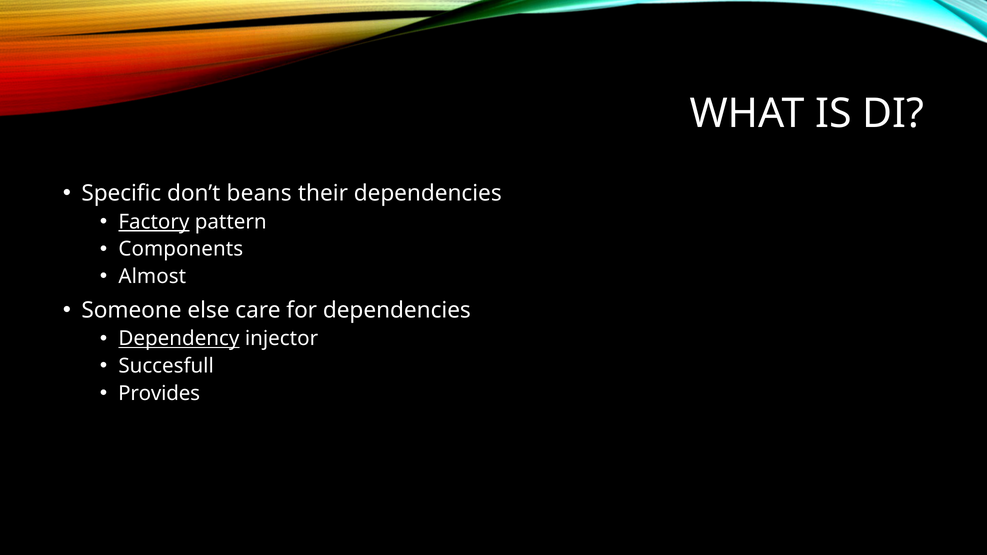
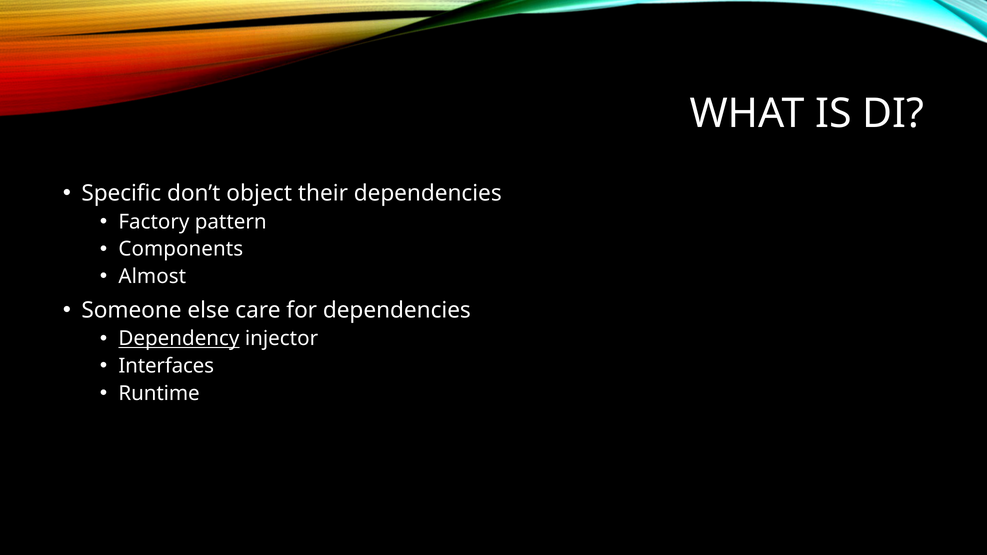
beans: beans -> object (259, 193)
Factory underline: present -> none (154, 222)
Succesfull: Succesfull -> Interfaces (166, 366)
Provides: Provides -> Runtime (159, 393)
